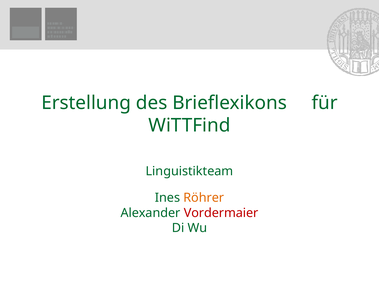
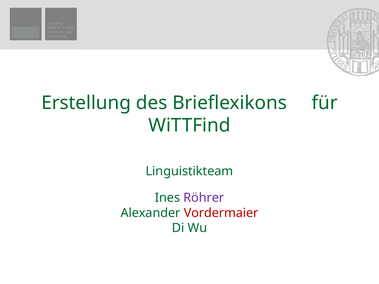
Röhrer colour: orange -> purple (204, 198)
